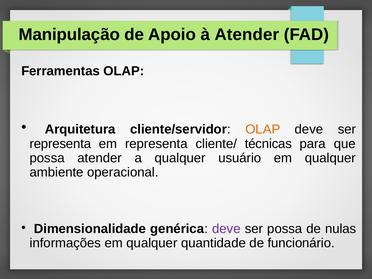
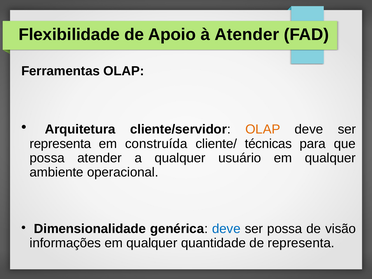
Manipulação: Manipulação -> Flexibilidade (69, 34)
em representa: representa -> construída (156, 144)
deve colour: purple -> blue (226, 229)
nulas: nulas -> visão (341, 229)
de funcionário: funcionário -> representa (301, 243)
